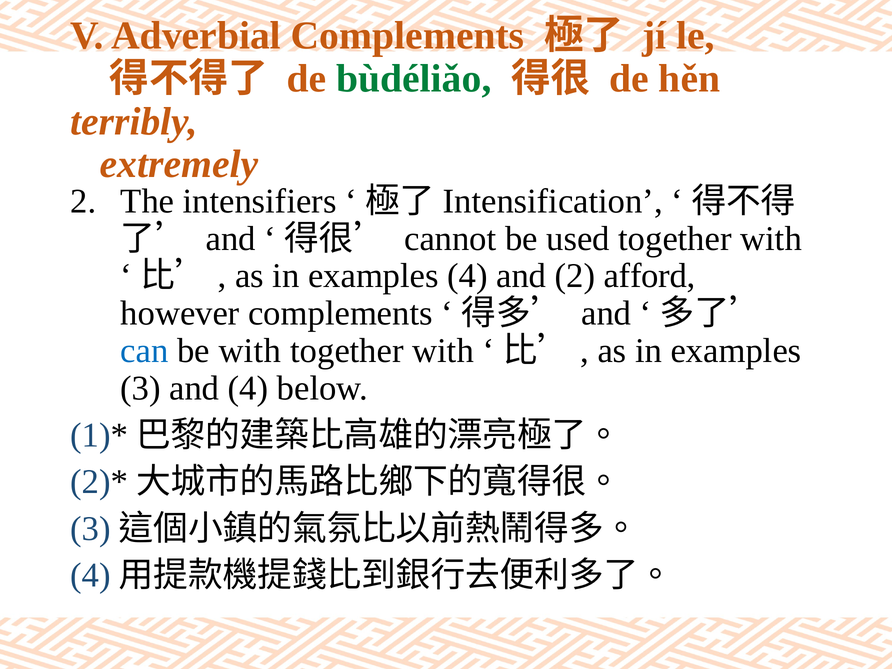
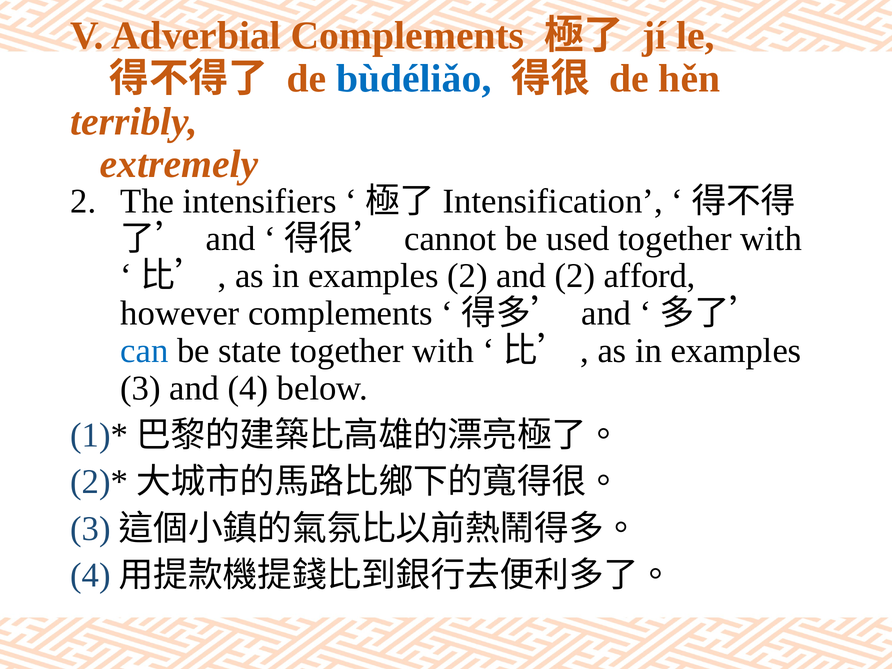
bùdéliǎo colour: green -> blue (414, 79)
examples 4: 4 -> 2 (468, 276)
be with: with -> state (250, 351)
